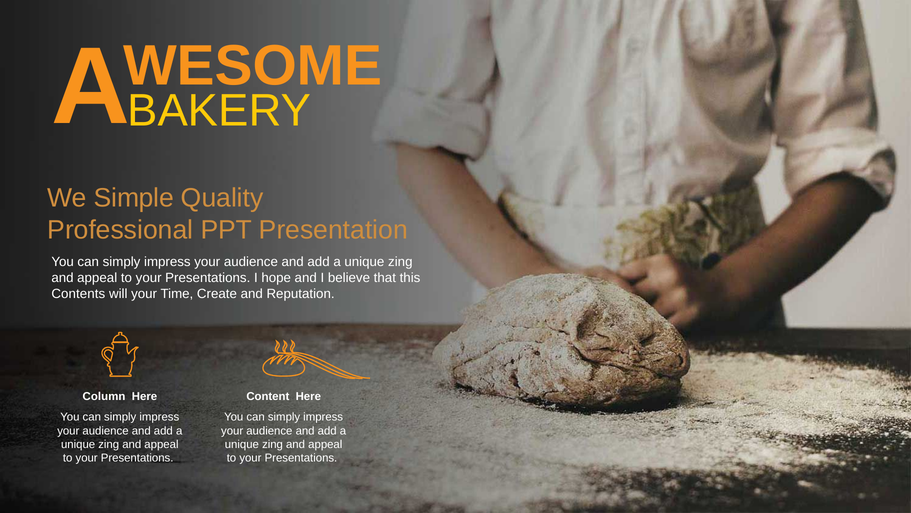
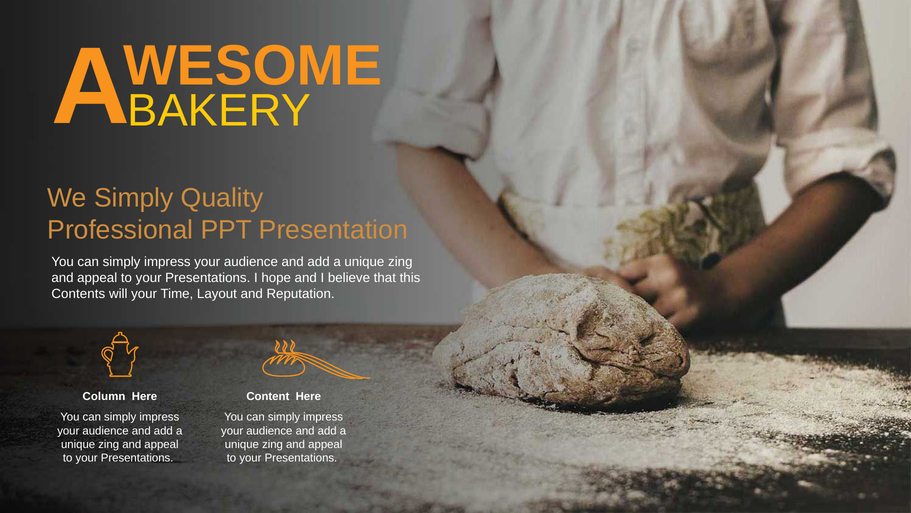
We Simple: Simple -> Simply (134, 198)
Create: Create -> Layout (217, 294)
